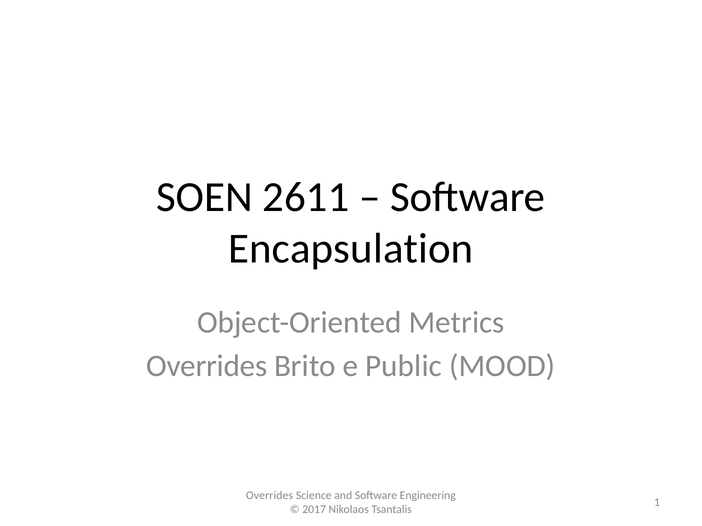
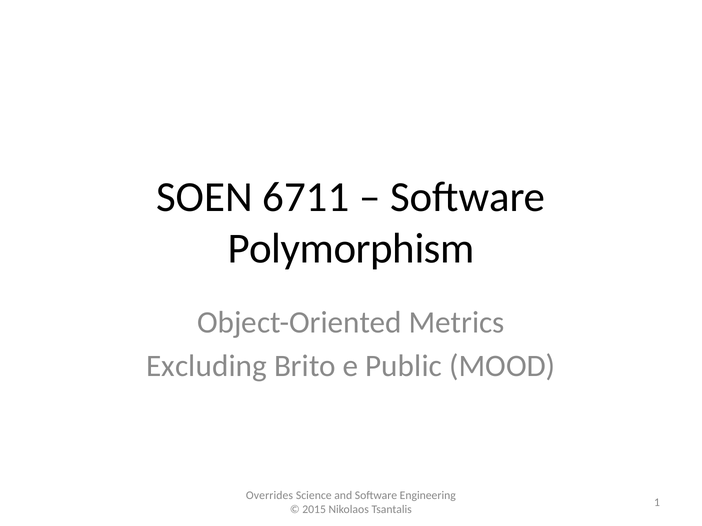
2611: 2611 -> 6711 (306, 197)
Encapsulation: Encapsulation -> Polymorphism (351, 249)
Overrides: Overrides -> Excluding (207, 366)
2017: 2017 -> 2015 (314, 510)
